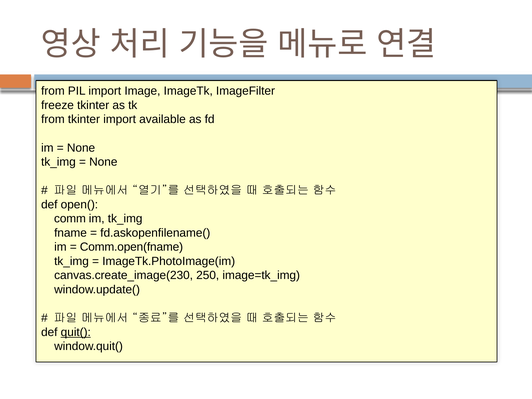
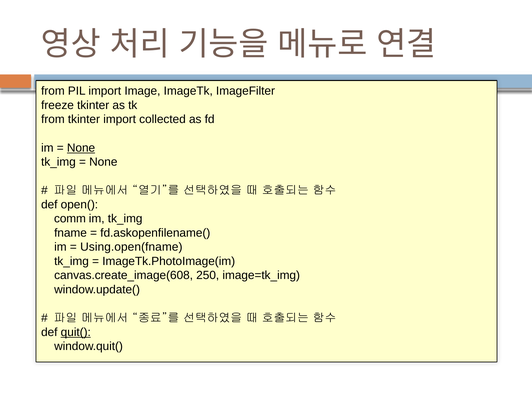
available: available -> collected (163, 119)
None underline: none -> present (81, 148)
Comm.open(fname: Comm.open(fname -> Using.open(fname (131, 247)
canvas.create_image(230: canvas.create_image(230 -> canvas.create_image(608 (124, 275)
